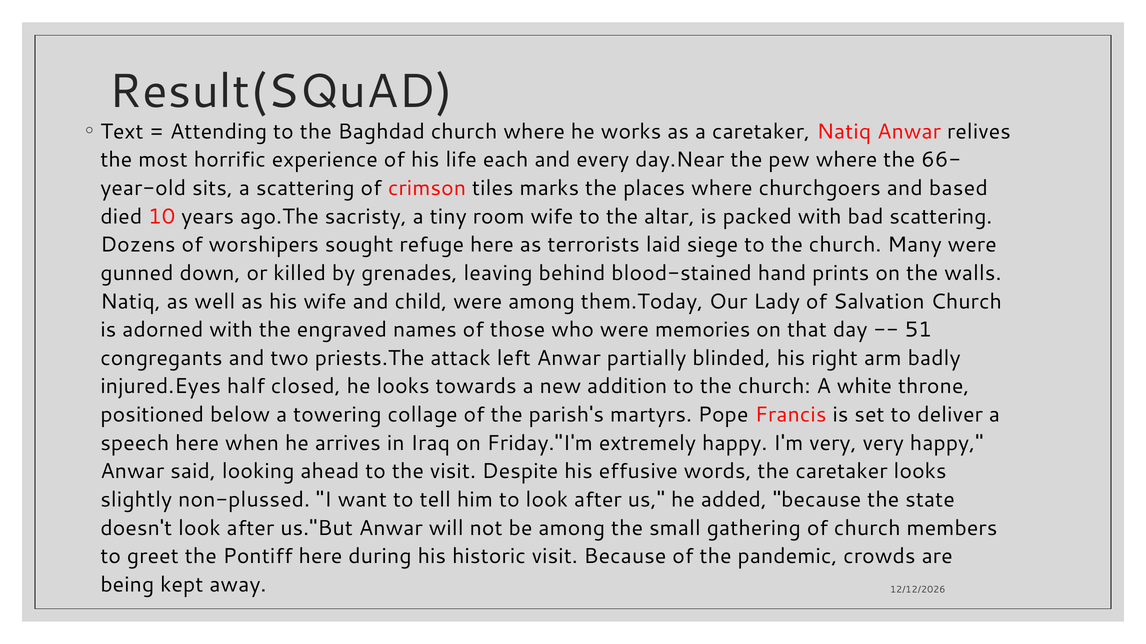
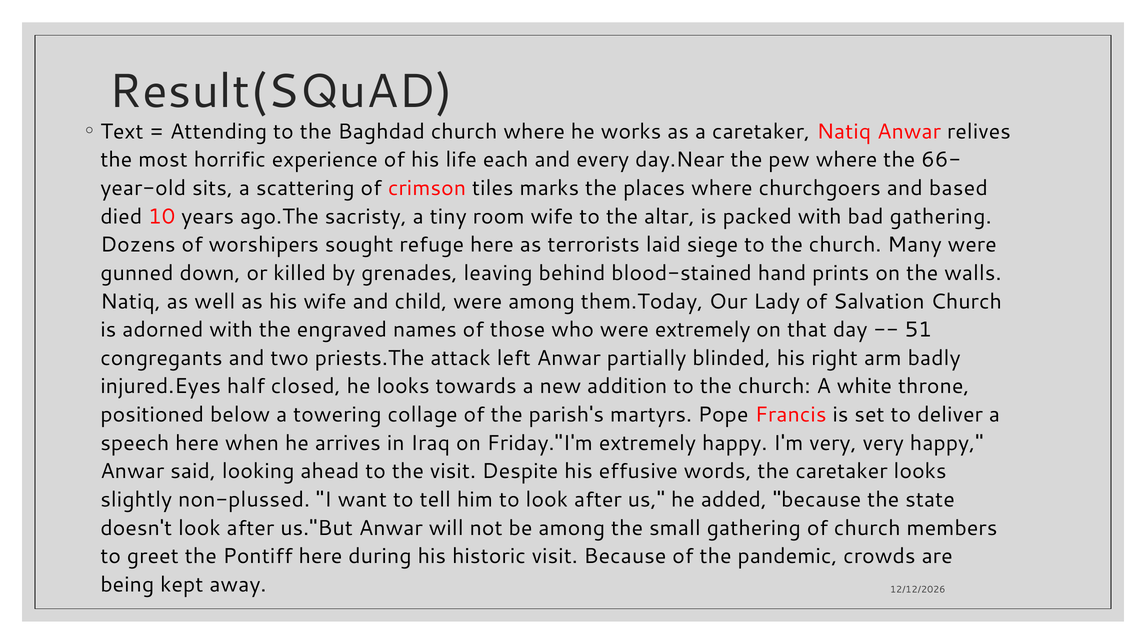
bad scattering: scattering -> gathering (941, 217)
were memories: memories -> extremely (703, 330)
